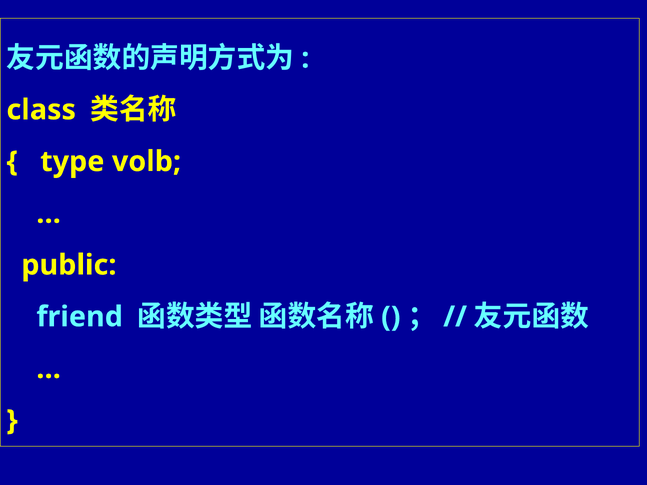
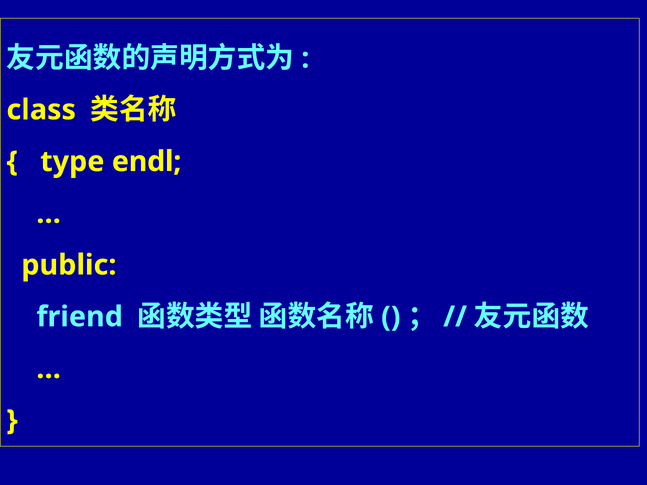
volb: volb -> endl (147, 162)
